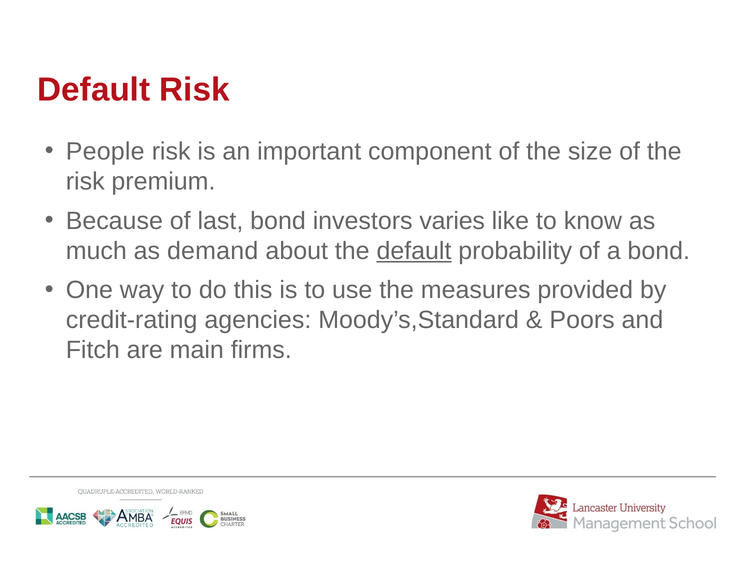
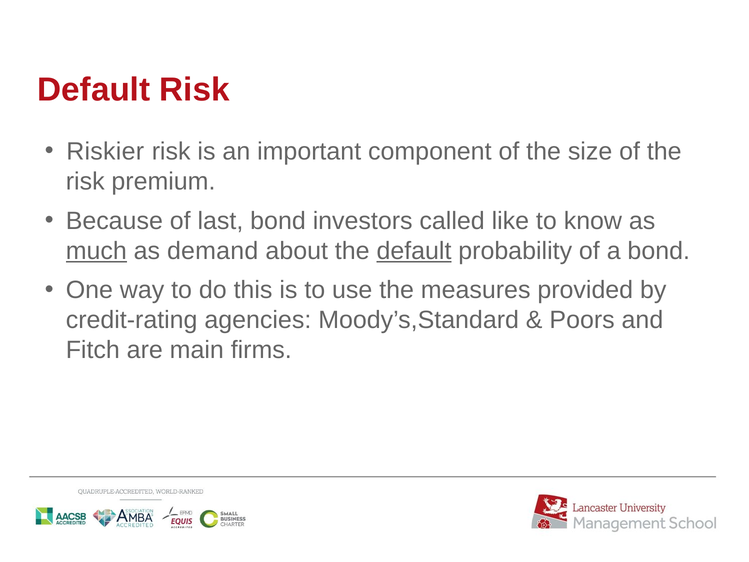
People: People -> Riskier (105, 151)
varies: varies -> called (452, 221)
much underline: none -> present (96, 251)
